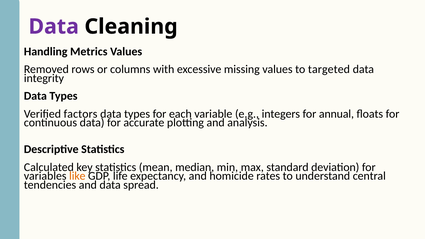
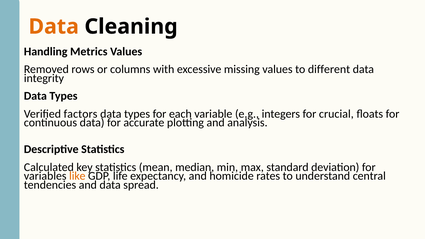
Data colour: purple -> orange (54, 27)
targeted: targeted -> different (329, 69)
annual: annual -> crucial (336, 114)
